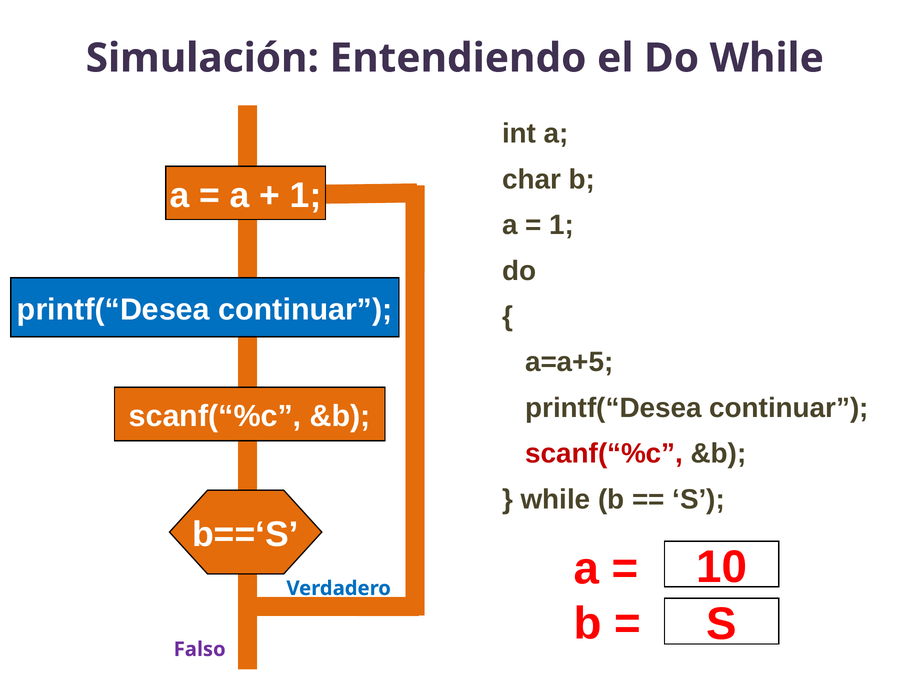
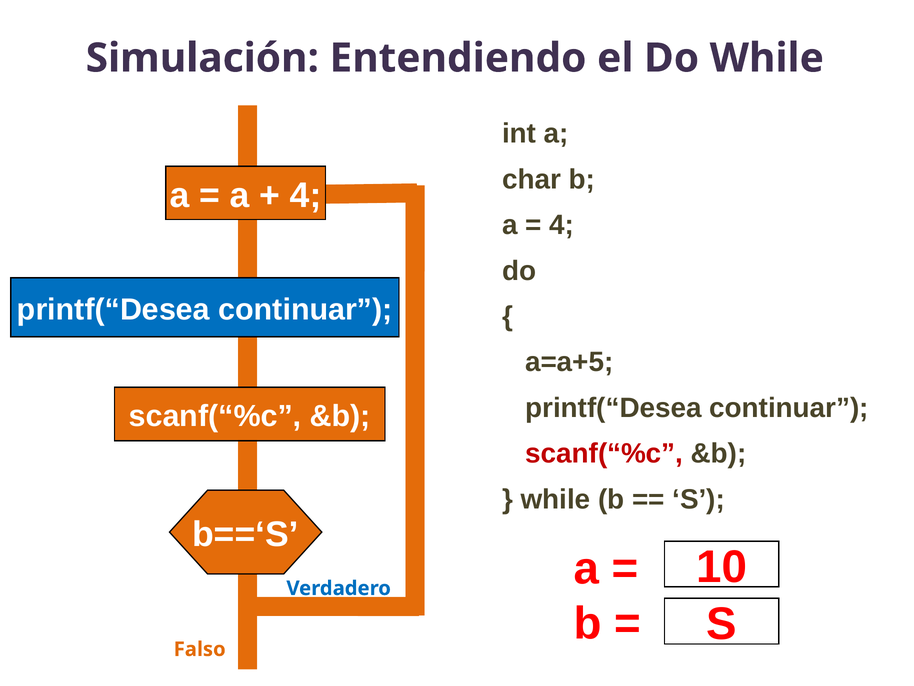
1: 1 -> 4 (306, 195)
1: 1 -> 4 (562, 225)
Falso colour: purple -> orange (200, 649)
